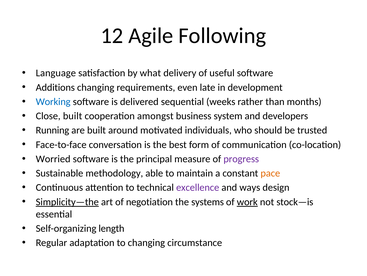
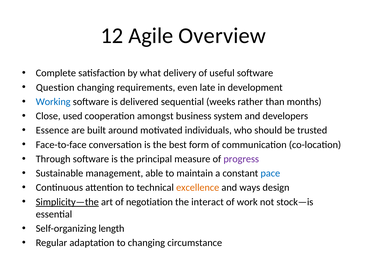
Following: Following -> Overview (222, 36)
Language: Language -> Complete (56, 73)
Additions: Additions -> Question (55, 87)
Close built: built -> used (73, 116)
Running: Running -> Essence (52, 130)
Worried: Worried -> Through (53, 159)
methodology: methodology -> management (114, 173)
pace colour: orange -> blue (270, 173)
excellence colour: purple -> orange (198, 187)
systems: systems -> interact (208, 201)
work underline: present -> none (247, 201)
